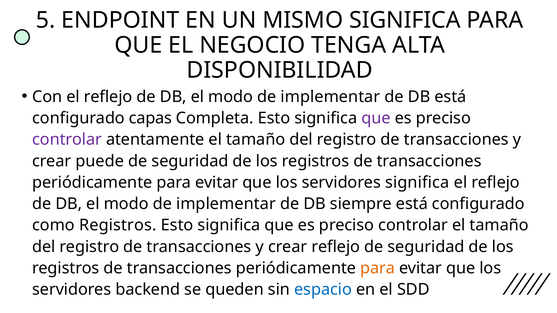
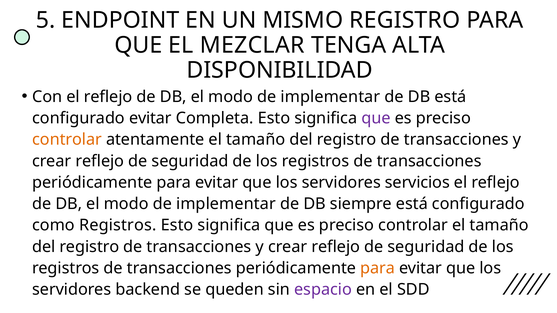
MISMO SIGNIFICA: SIGNIFICA -> REGISTRO (405, 20)
NEGOCIO: NEGOCIO -> MEZCLAR (252, 45)
configurado capas: capas -> evitar (150, 118)
controlar colour: purple -> orange (67, 140)
puede: puede -> reflejo (100, 161)
servidores significa: significa -> servicios (417, 183)
espacio colour: blue -> purple (323, 290)
